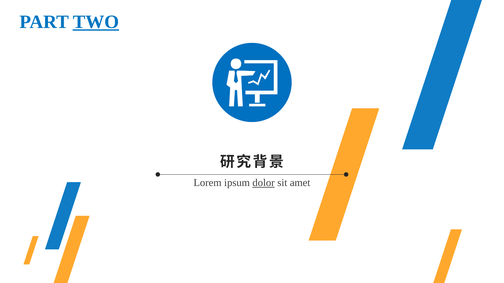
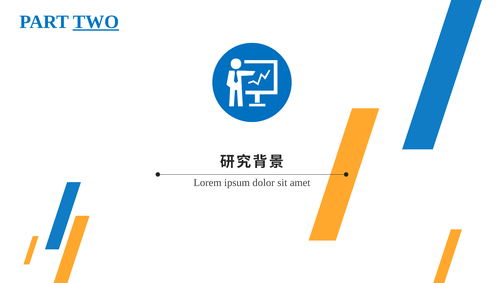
dolor underline: present -> none (264, 183)
